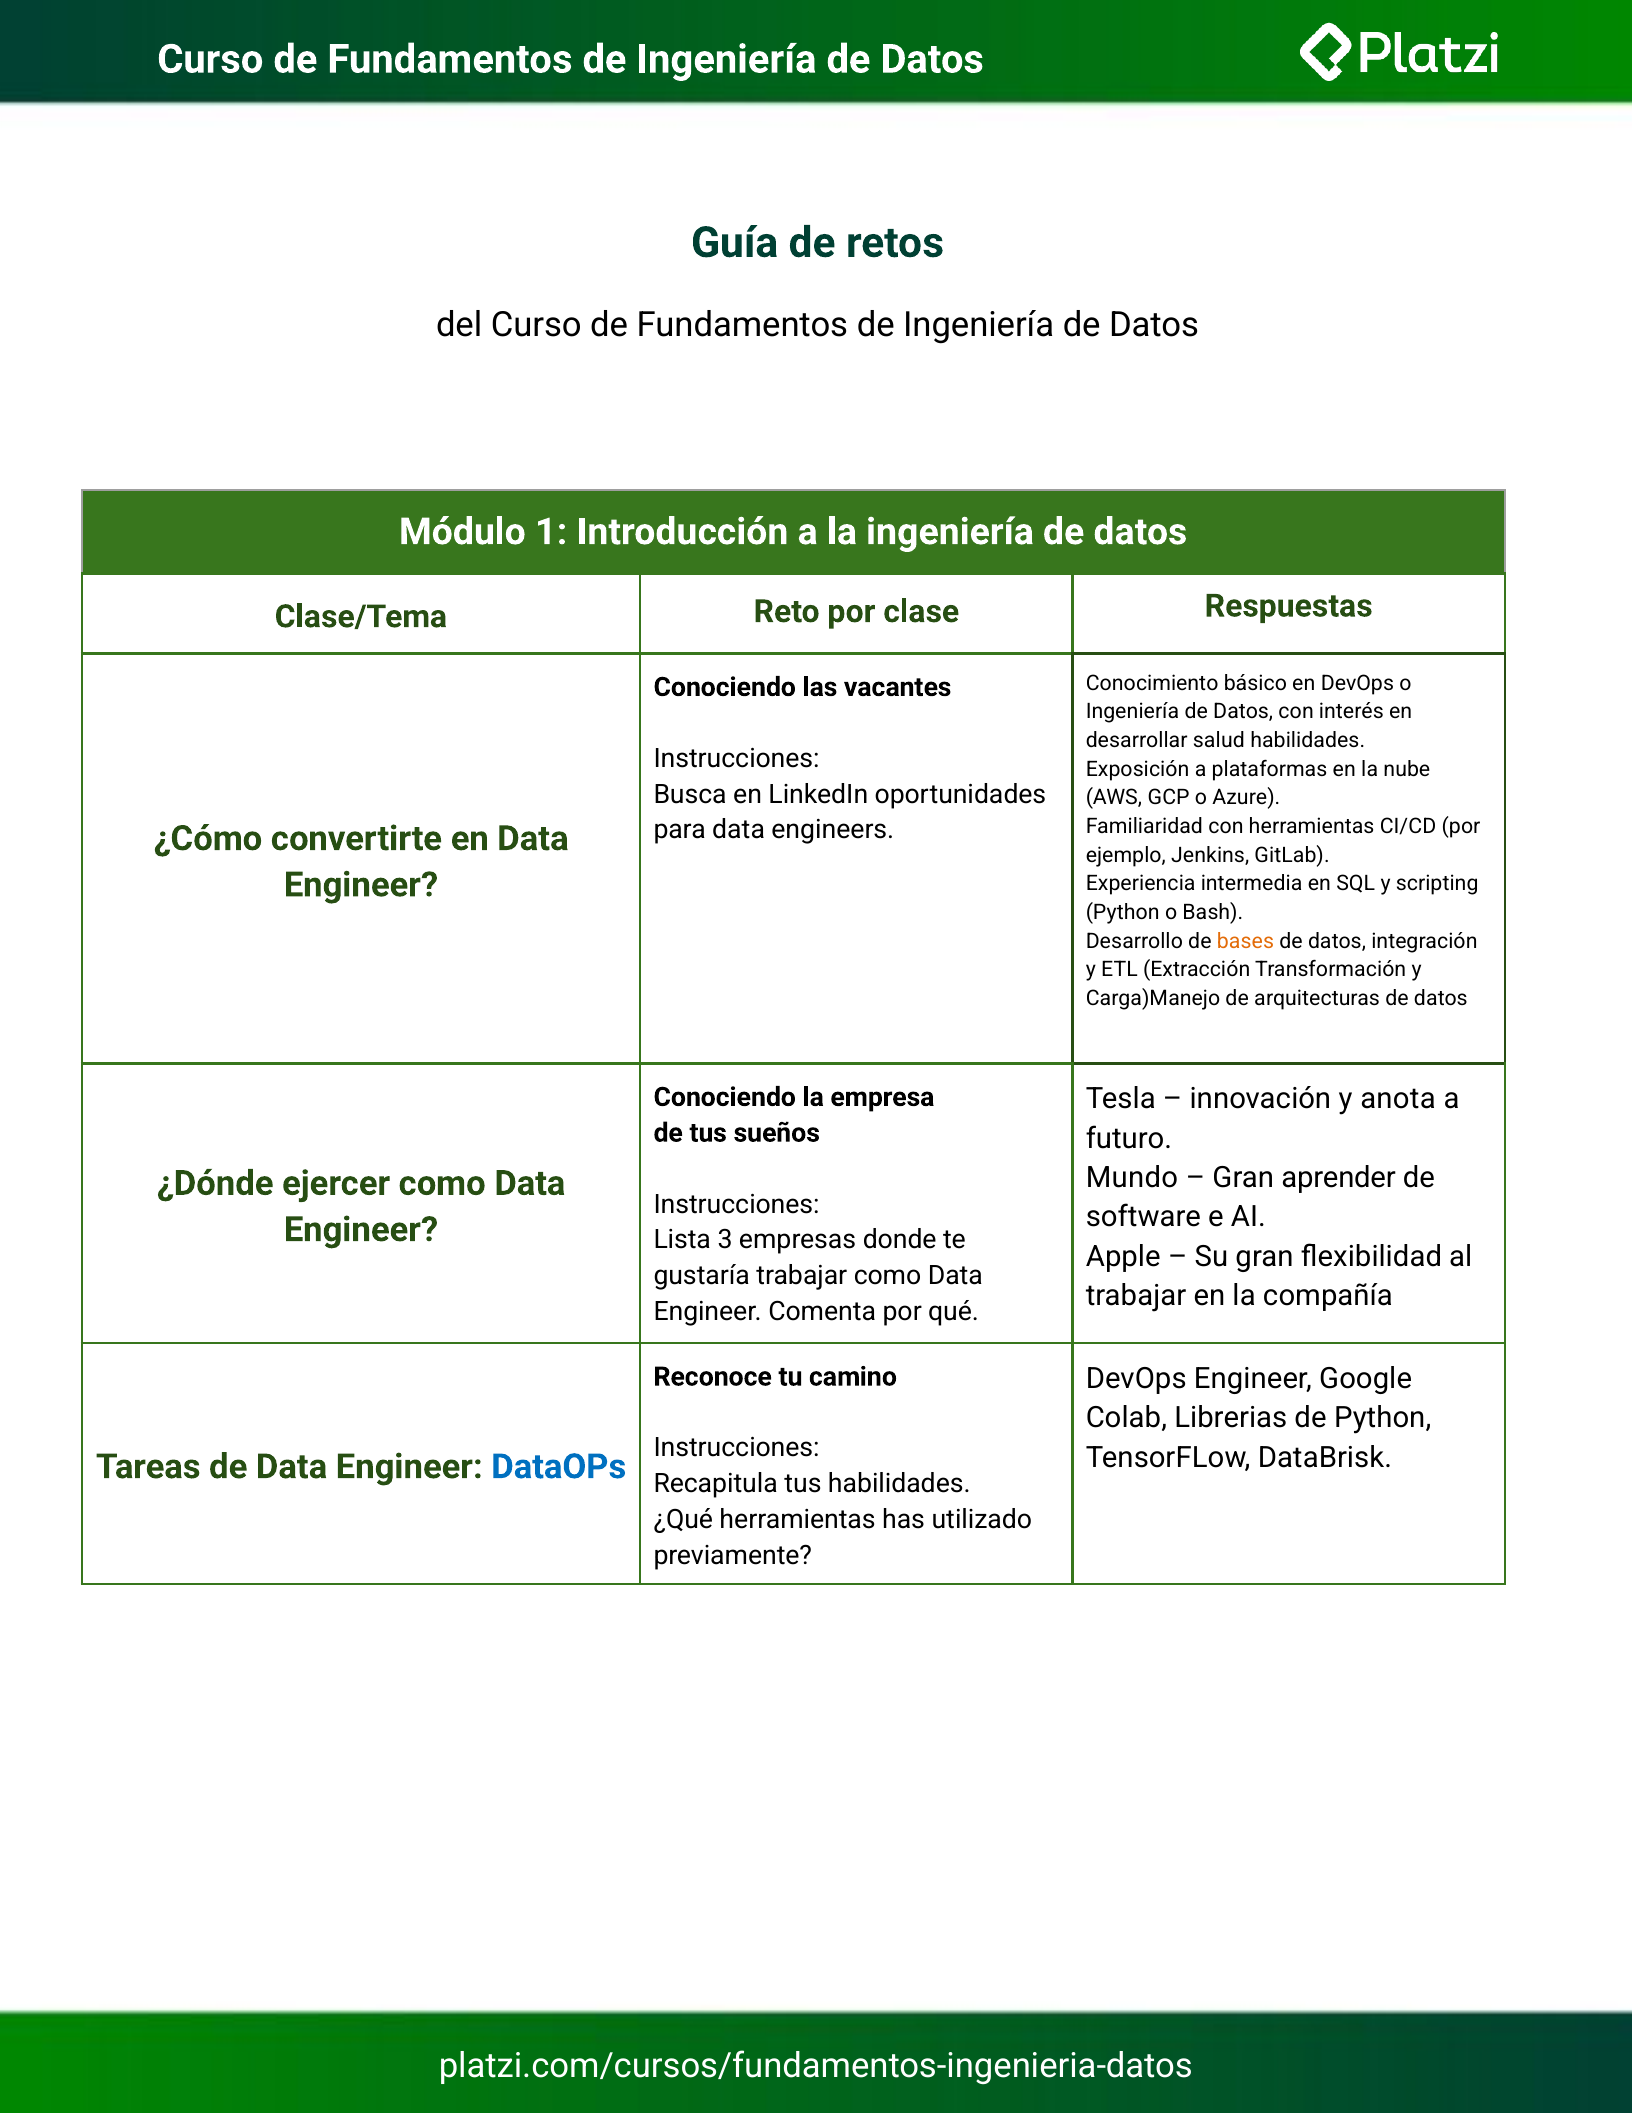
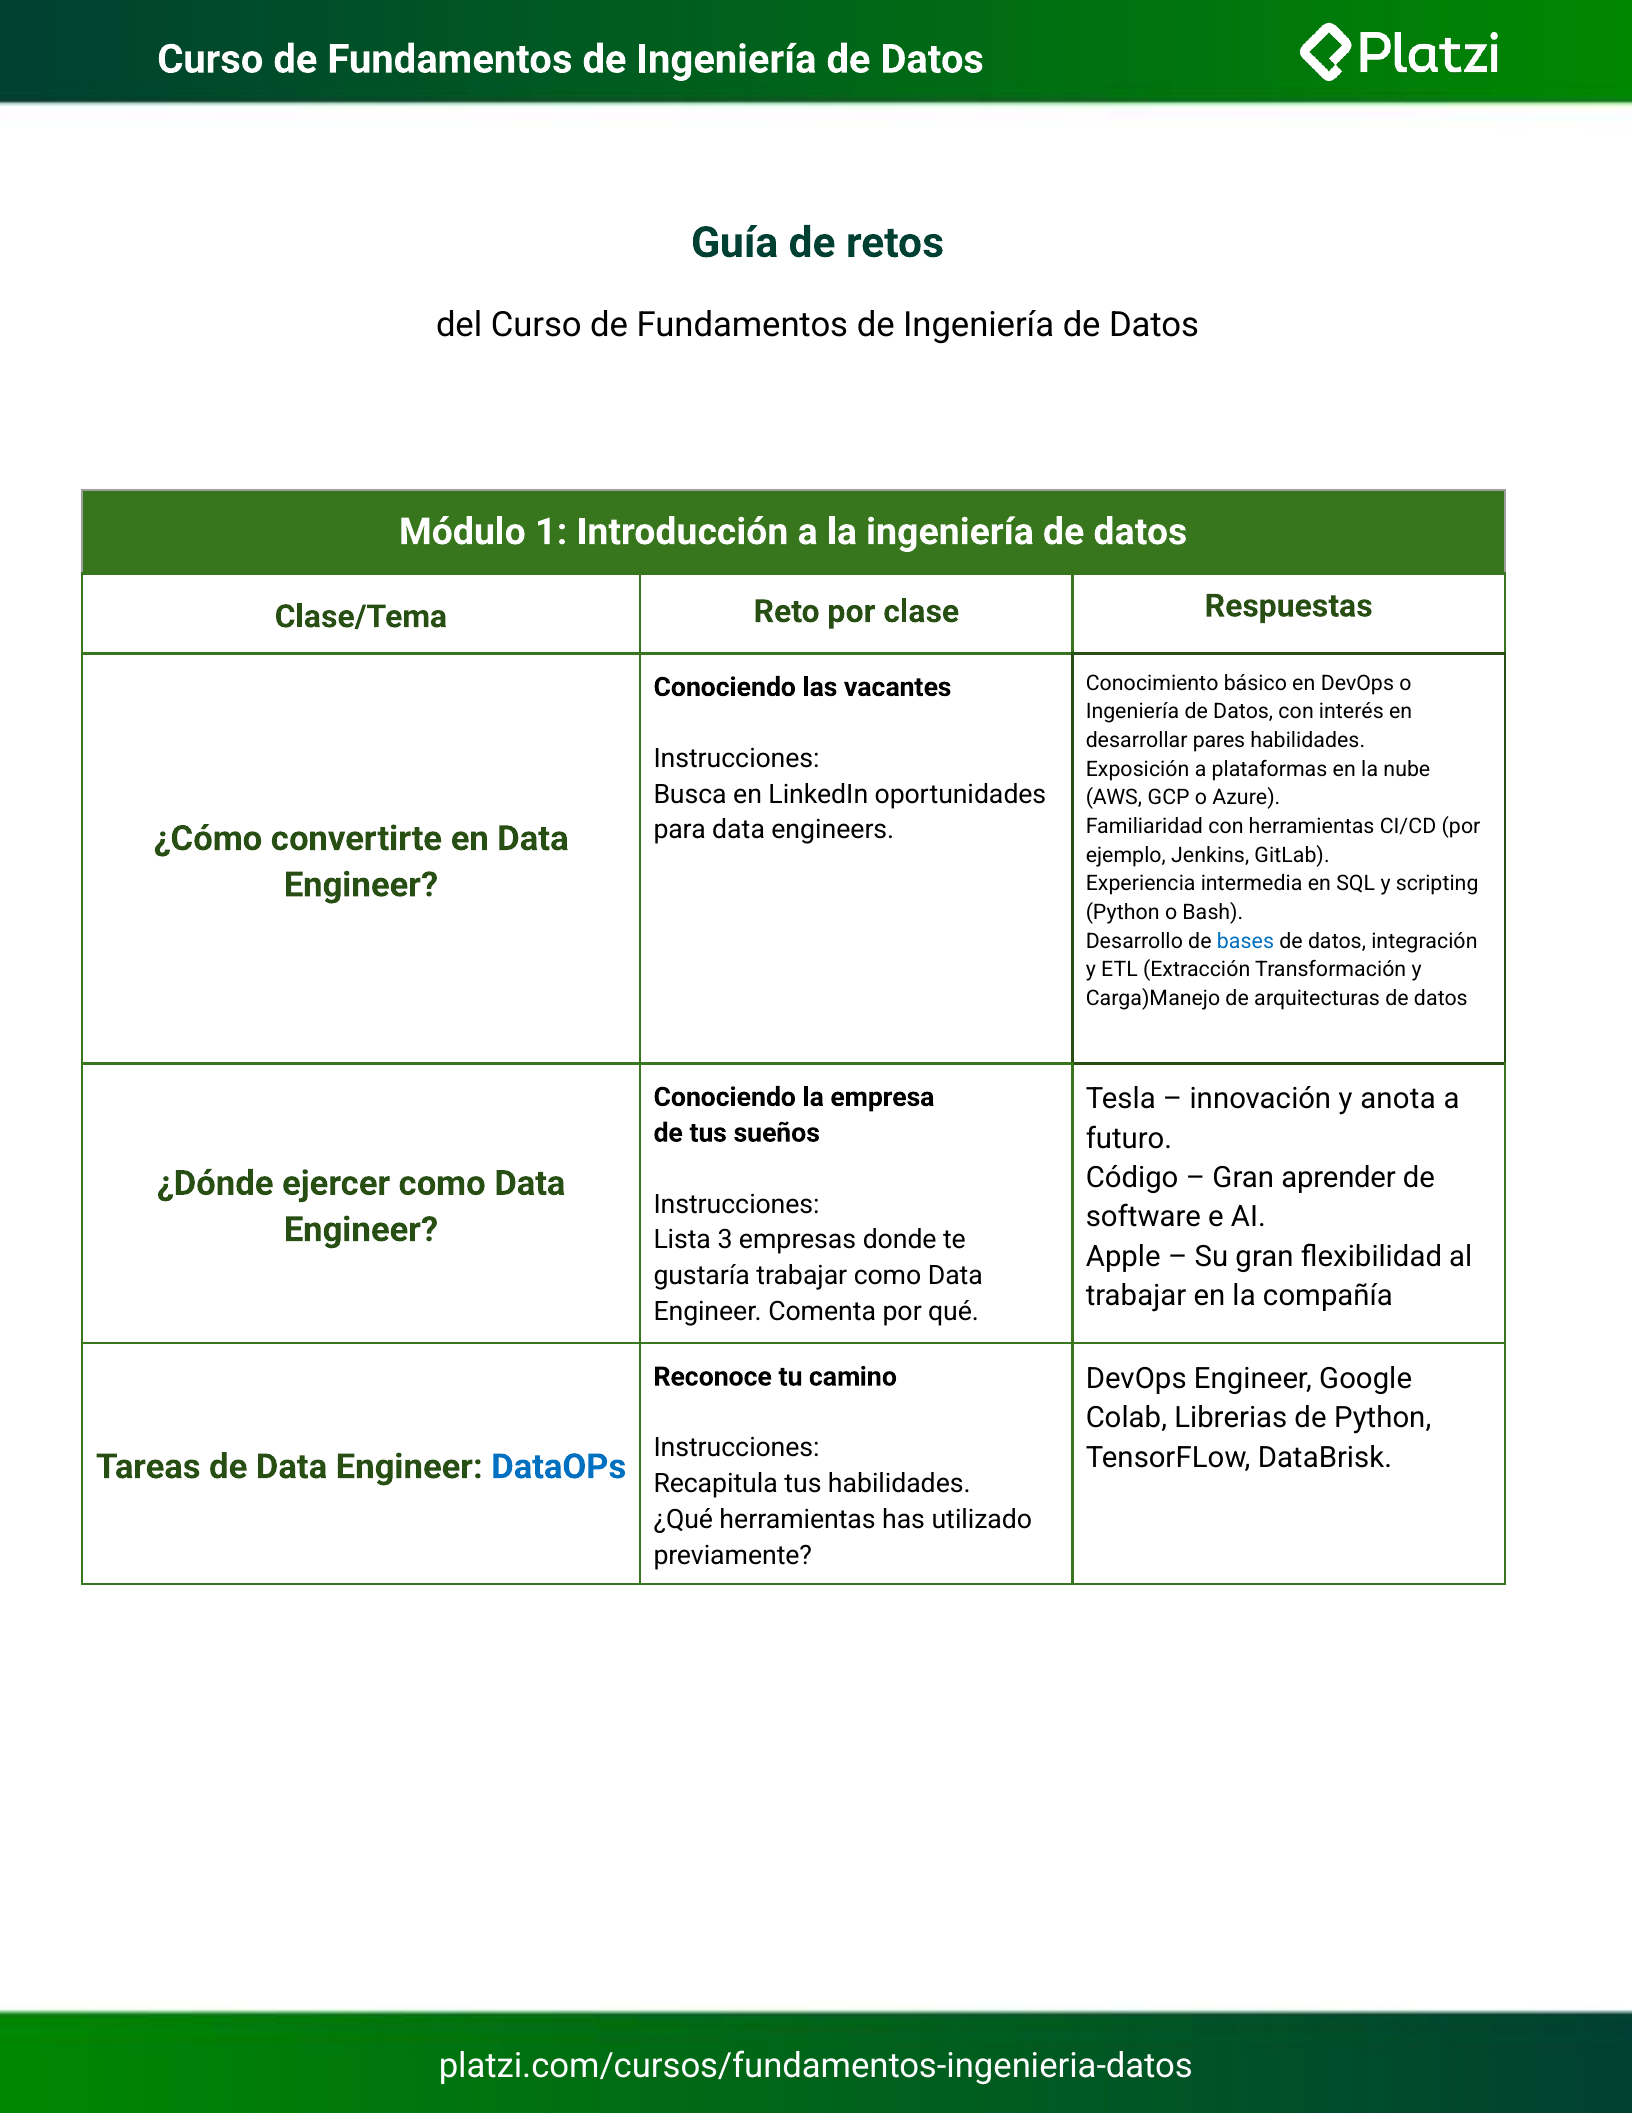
salud: salud -> pares (1219, 740)
bases colour: orange -> blue (1245, 941)
Mundo: Mundo -> Código (1132, 1177)
